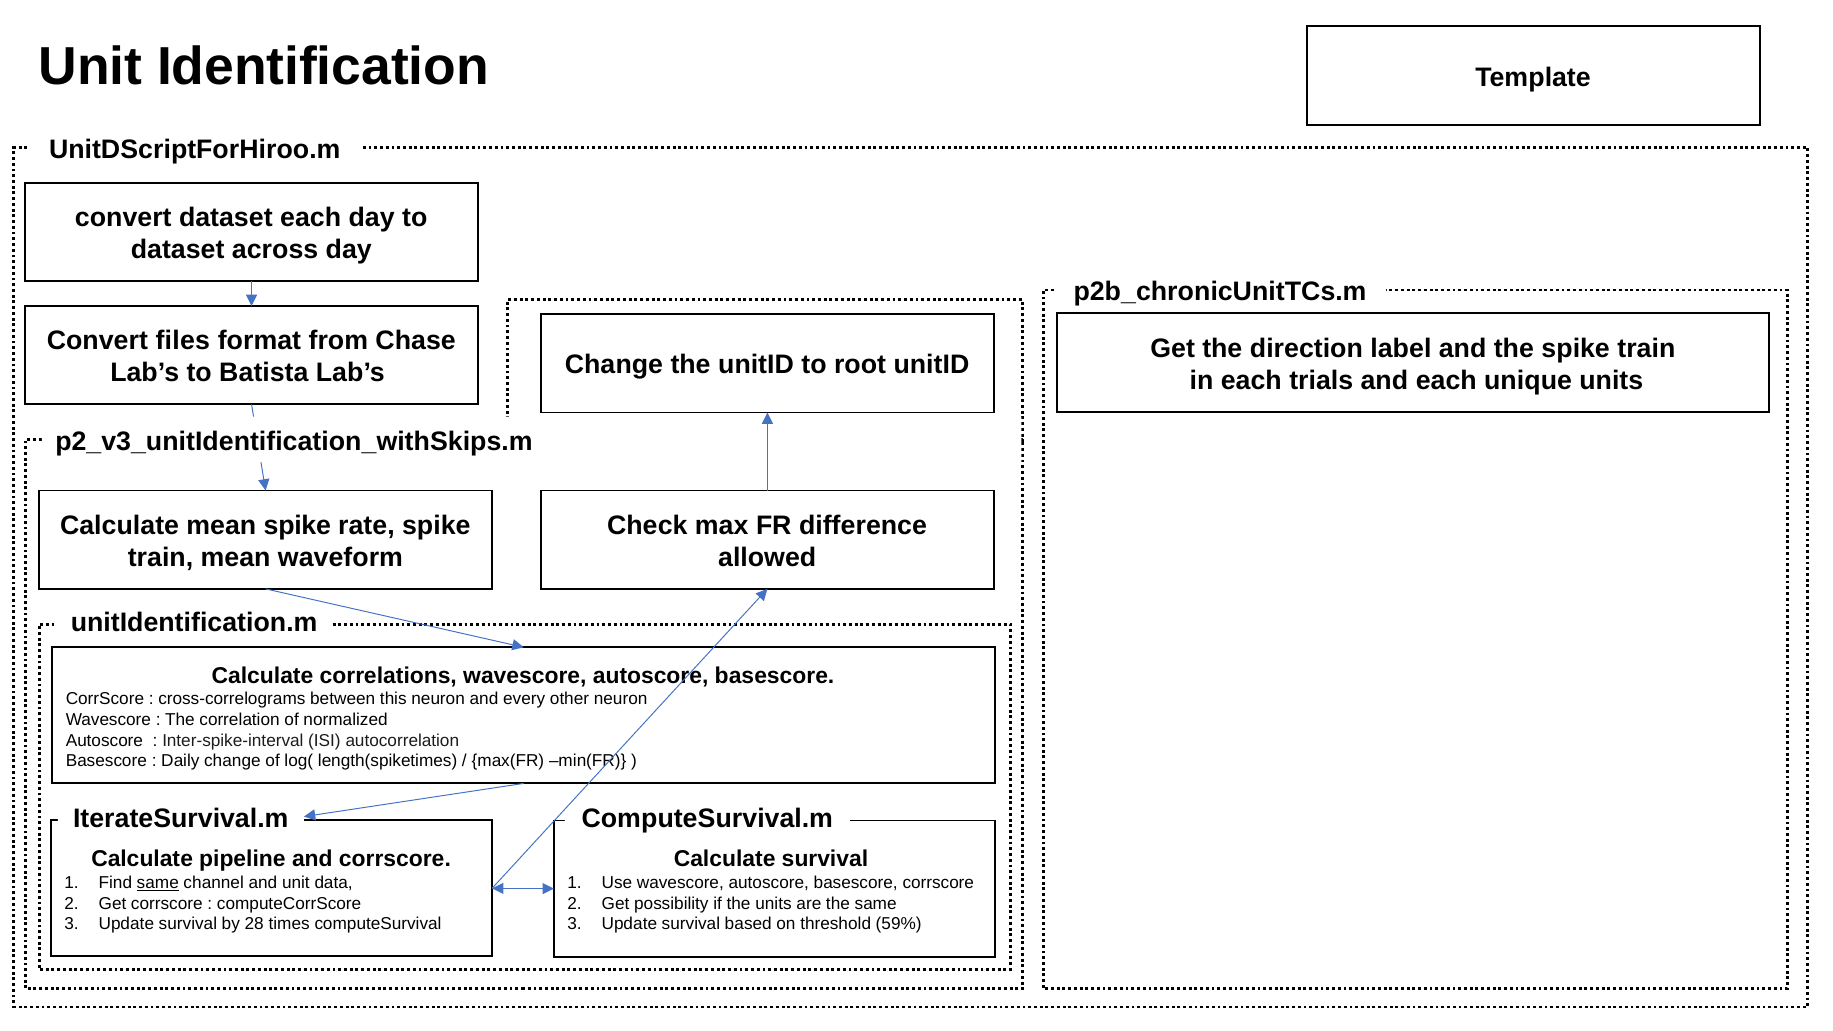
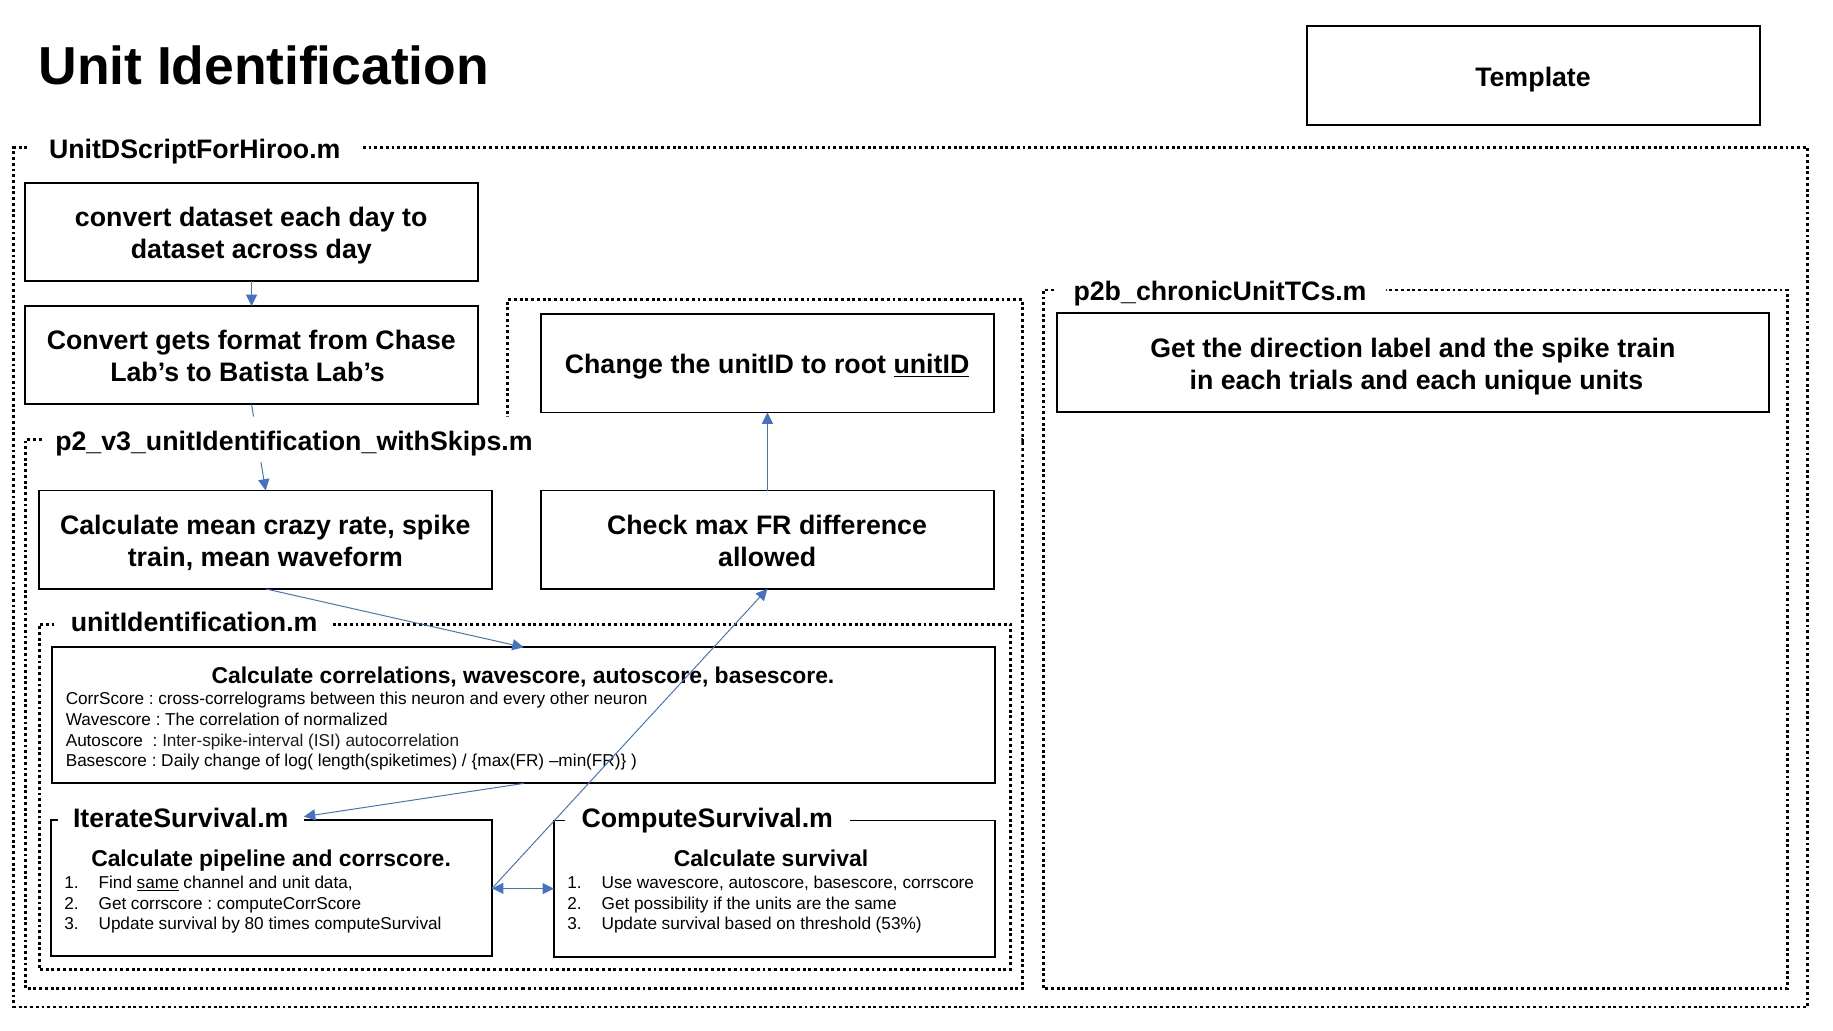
files: files -> gets (183, 341)
unitID underline: none -> present (931, 365)
mean spike: spike -> crazy (297, 526)
28: 28 -> 80 (254, 924)
59%: 59% -> 53% (899, 924)
